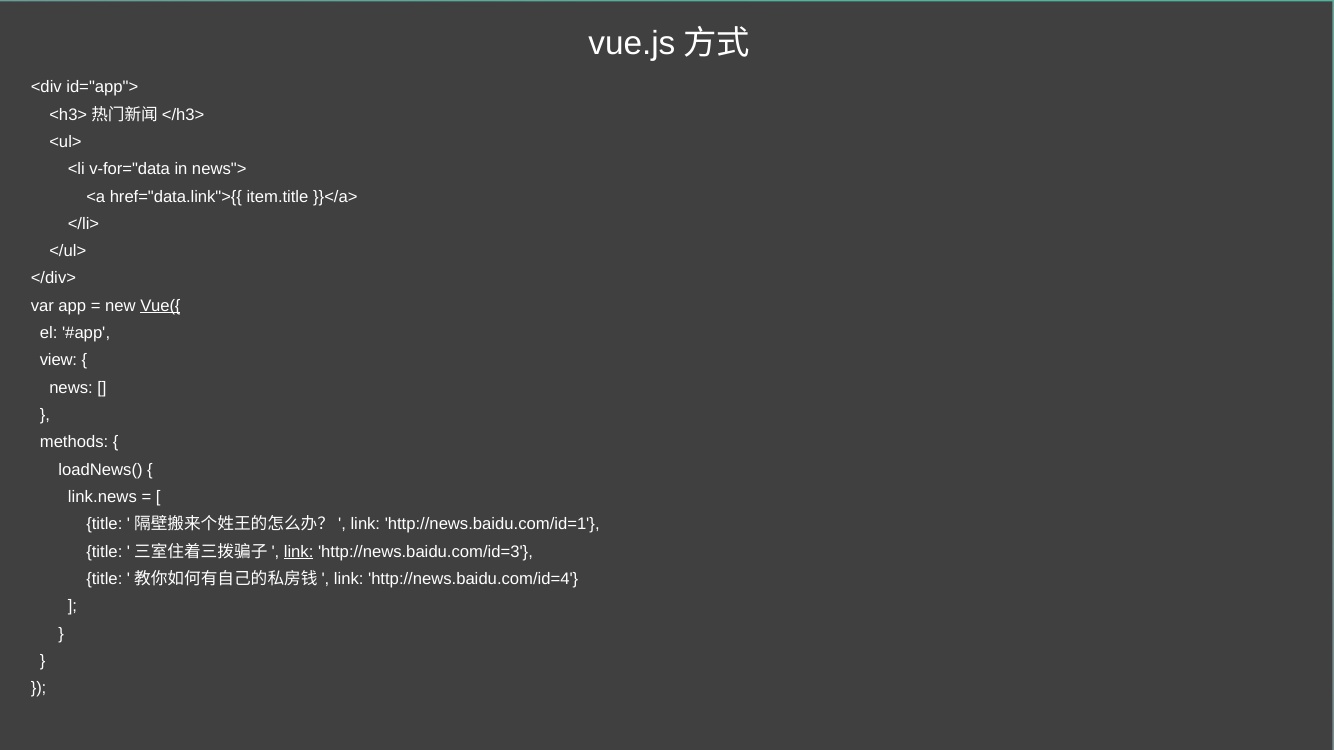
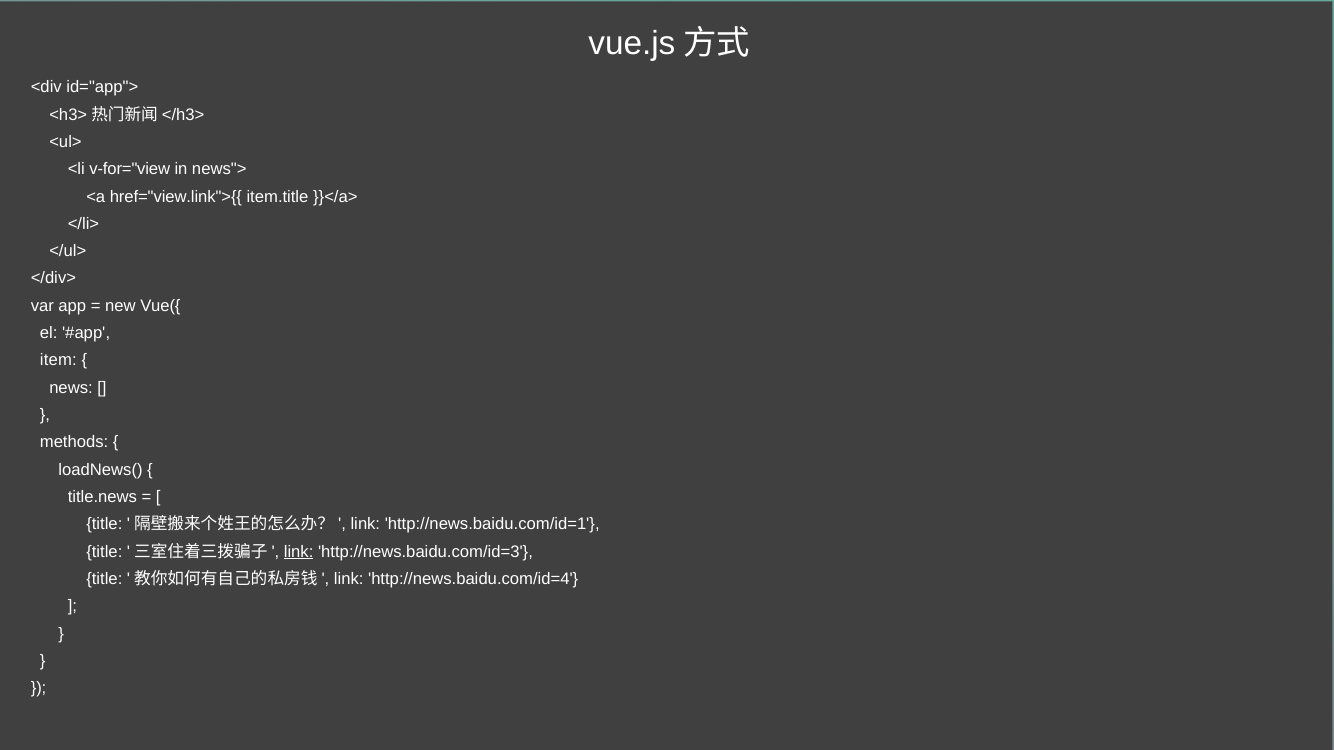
v-for="data: v-for="data -> v-for="view (130, 169)
href="data.link">{{: href="data.link">{{ -> href="view.link">{{ (176, 197)
Vue({ underline: present -> none (160, 306)
view: view -> item (58, 361)
link.news: link.news -> title.news (102, 497)
